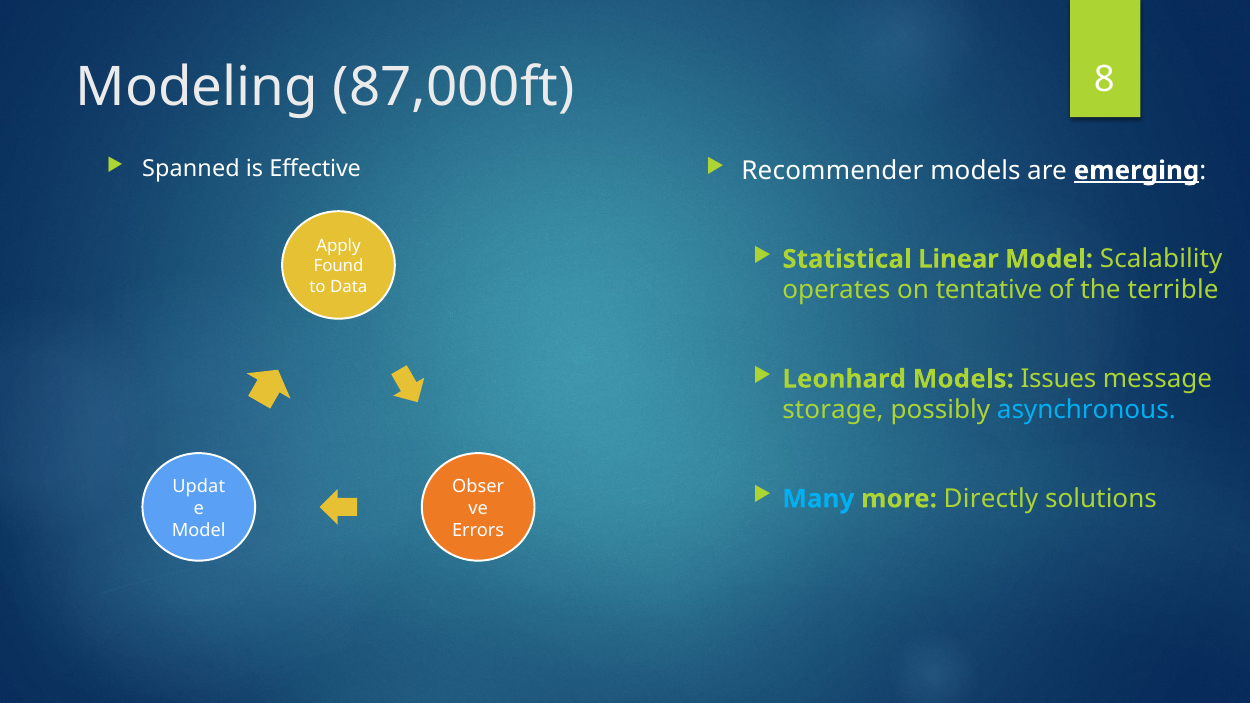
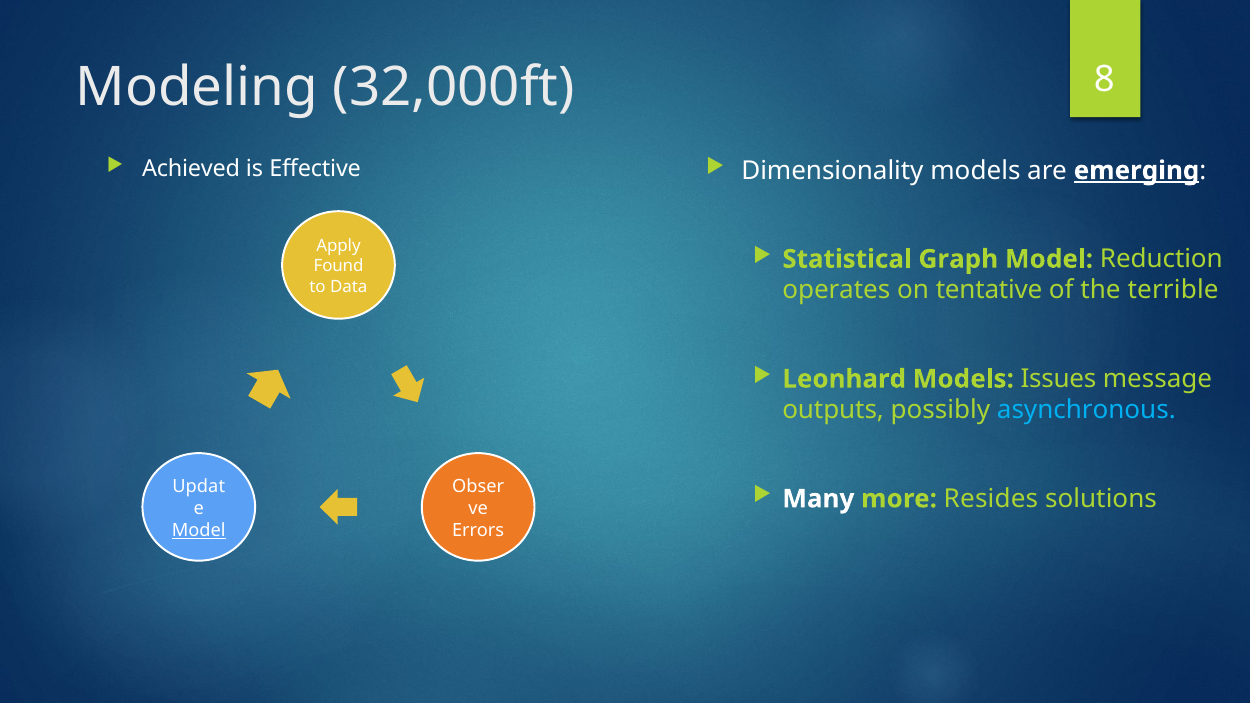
87,000ft: 87,000ft -> 32,000ft (454, 88)
Spanned: Spanned -> Achieved (191, 169)
Recommender: Recommender -> Dimensionality (832, 171)
Linear: Linear -> Graph (958, 259)
Scalability: Scalability -> Reduction (1161, 259)
storage: storage -> outputs (833, 410)
Many colour: light blue -> white (818, 499)
Directly: Directly -> Resides (991, 499)
Model underline: none -> present (199, 530)
